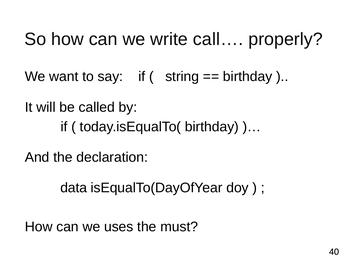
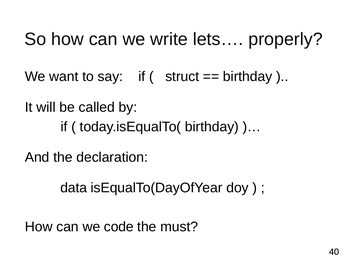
call…: call… -> lets… (218, 39)
string: string -> struct (182, 77)
uses: uses -> code (119, 227)
